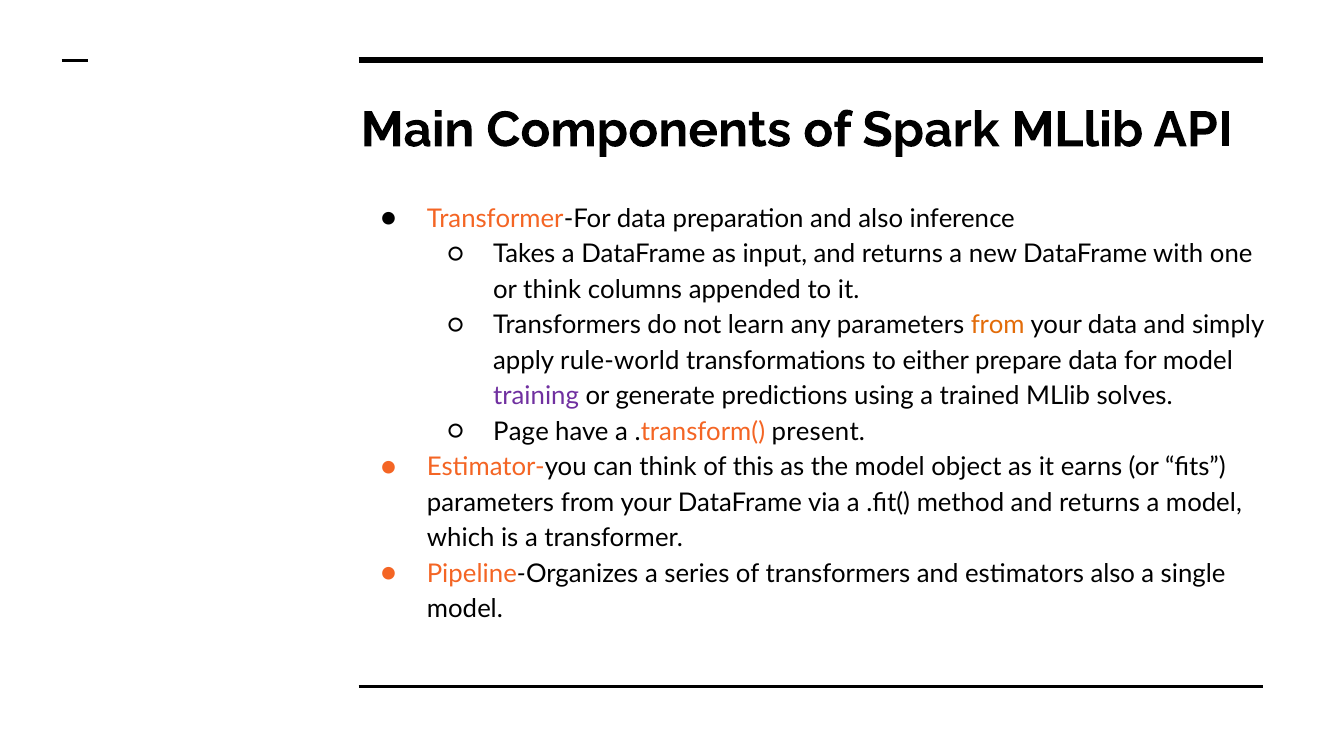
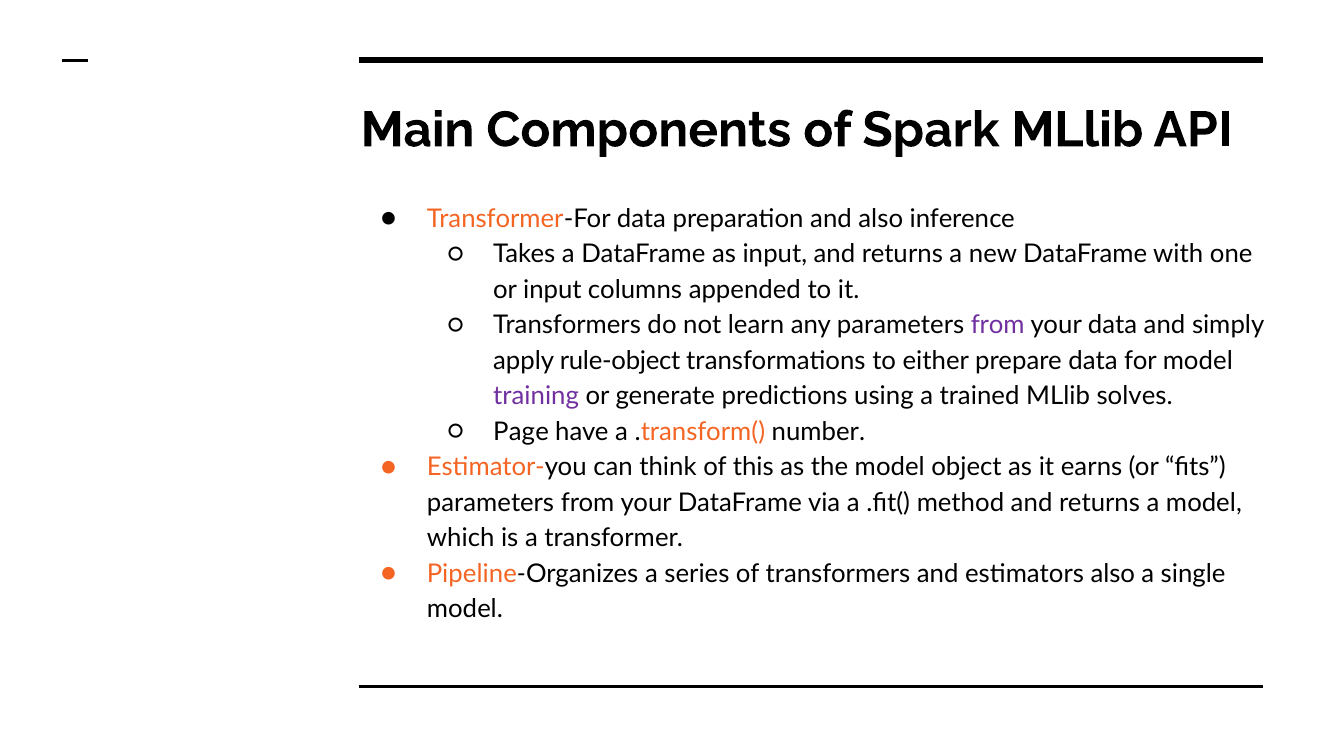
or think: think -> input (552, 290)
from colour: orange -> purple (998, 325)
rule-world: rule-world -> rule-object (620, 361)
present: present -> number (818, 432)
